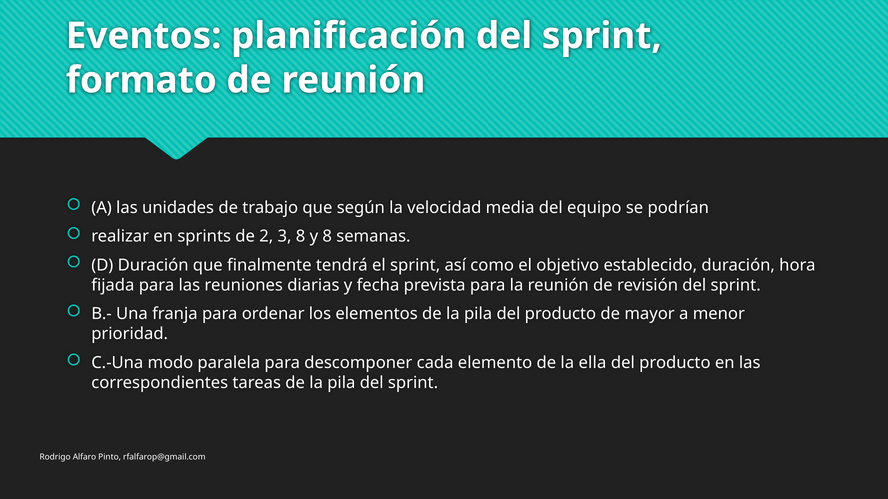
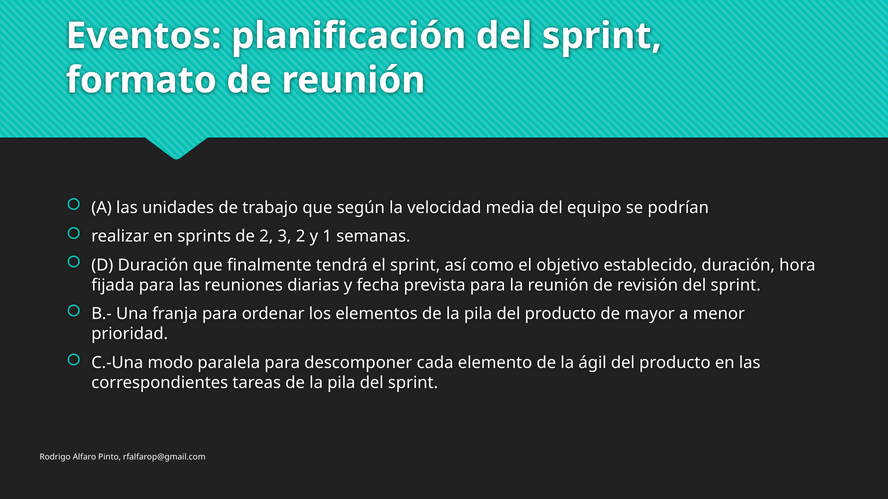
3 8: 8 -> 2 (301, 237)
y 8: 8 -> 1 (327, 237)
ella: ella -> ágil (593, 363)
